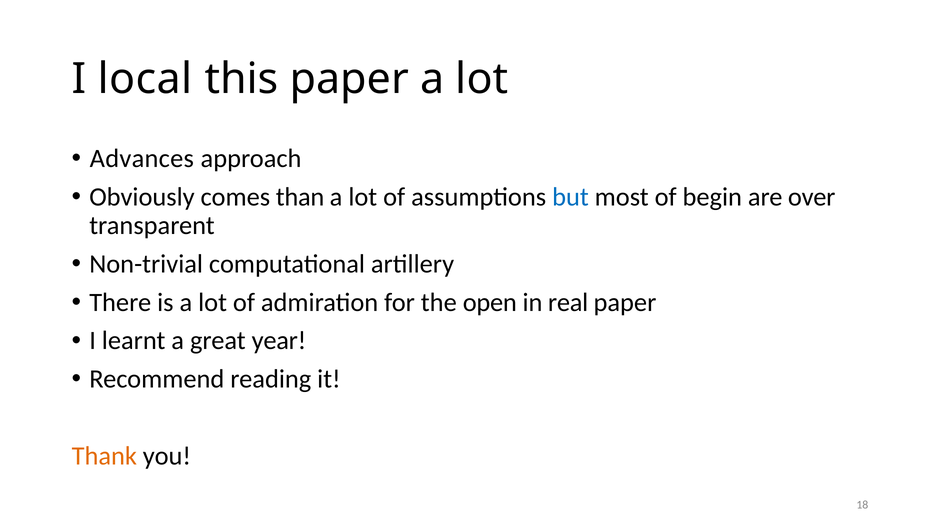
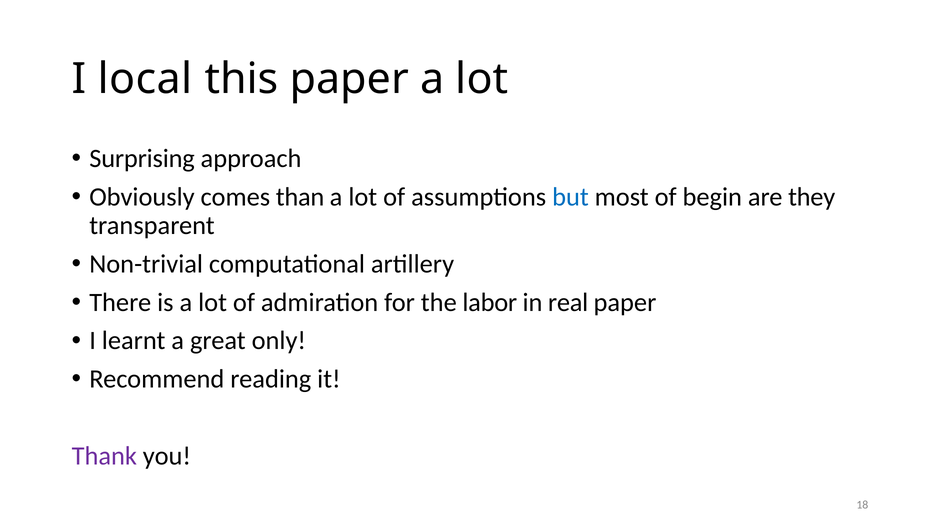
Advances: Advances -> Surprising (142, 158)
over: over -> they (812, 197)
open: open -> labor (490, 302)
year: year -> only (279, 341)
Thank colour: orange -> purple (104, 456)
